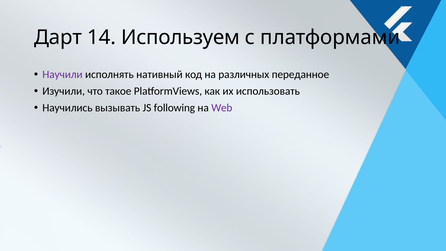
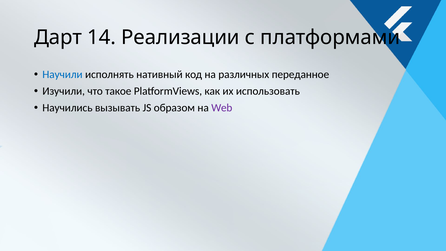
Используем: Используем -> Реализации (180, 37)
Научили colour: purple -> blue (62, 74)
following: following -> образом (174, 108)
